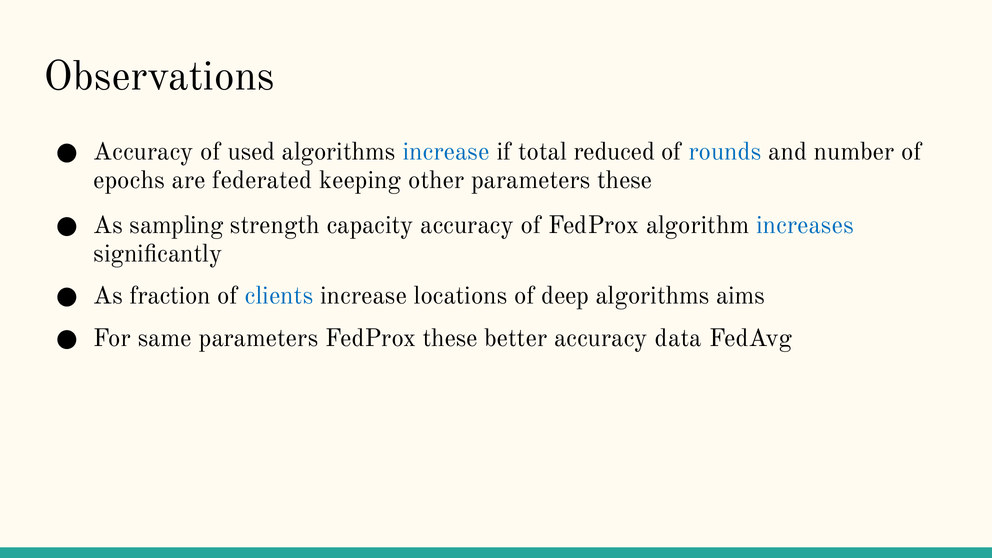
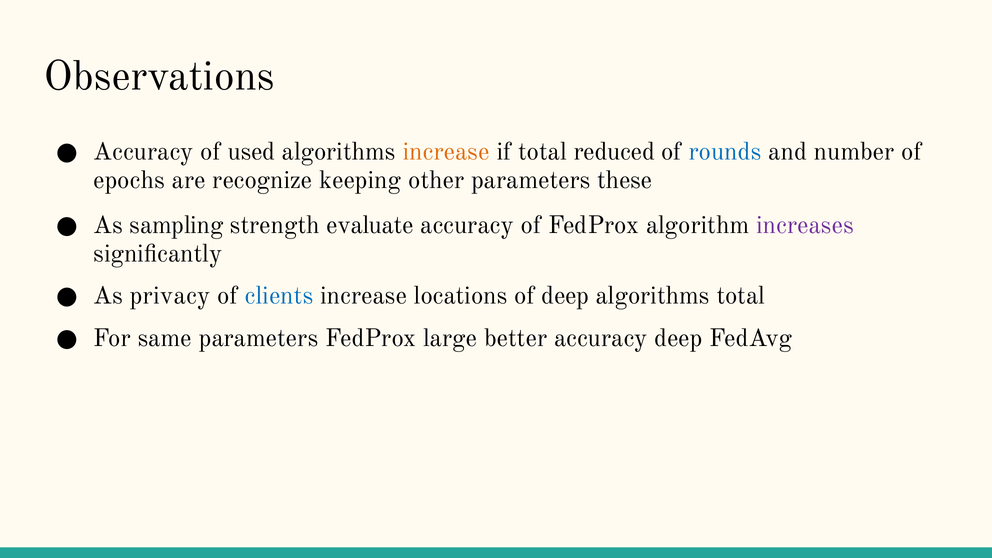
increase colour: blue -> orange (446, 151)
federated: federated -> recognize (262, 180)
capacity: capacity -> evaluate (370, 225)
increases colour: blue -> purple (805, 225)
fraction: fraction -> privacy (170, 296)
algorithms aims: aims -> total (741, 296)
FedProx these: these -> large (450, 338)
accuracy data: data -> deep (678, 338)
